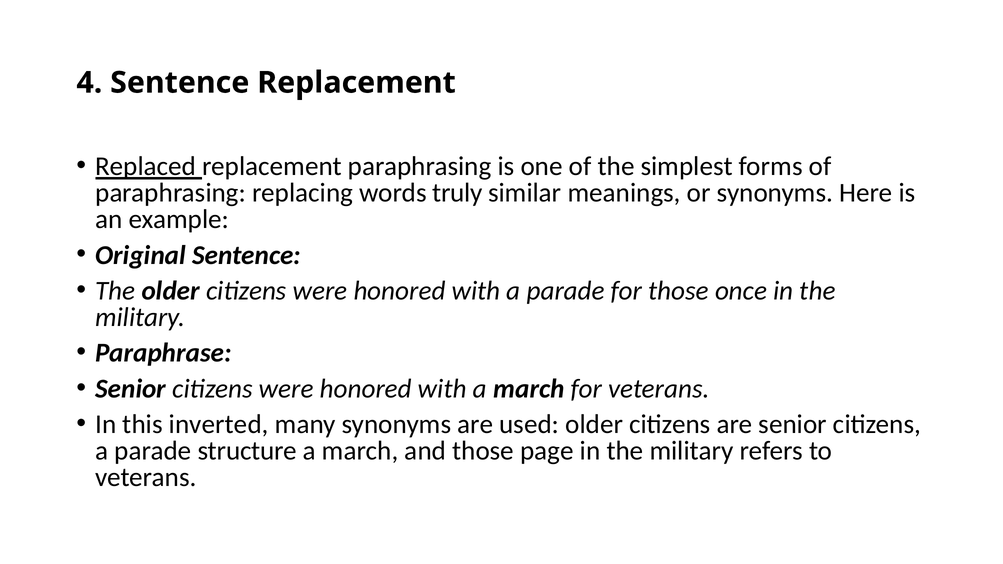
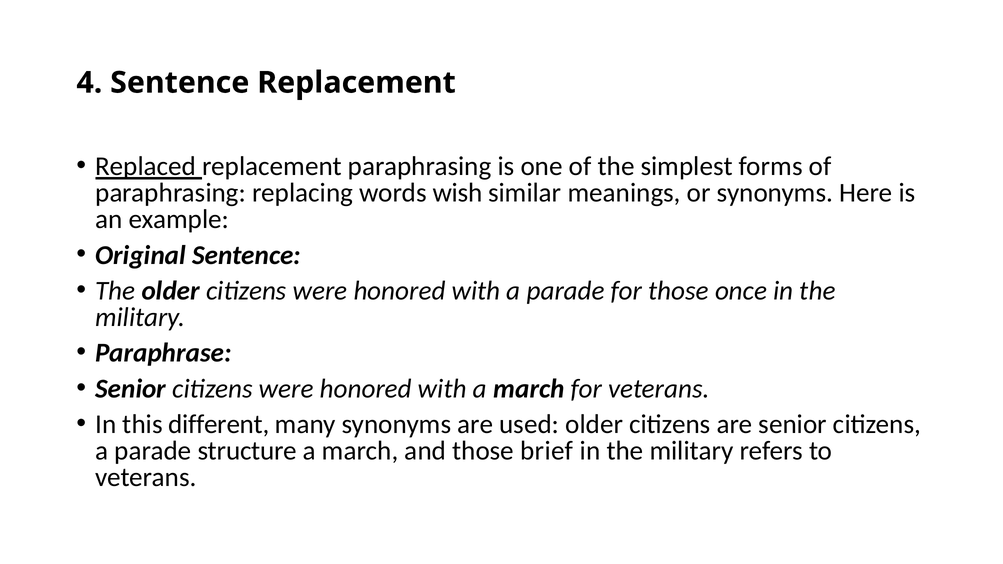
truly: truly -> wish (457, 193)
inverted: inverted -> different (219, 425)
page: page -> brief (547, 451)
